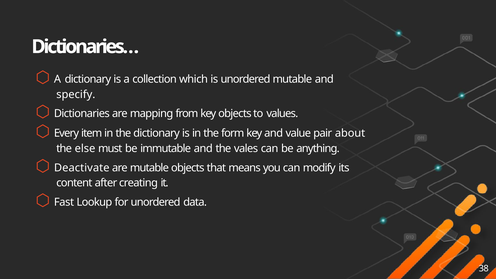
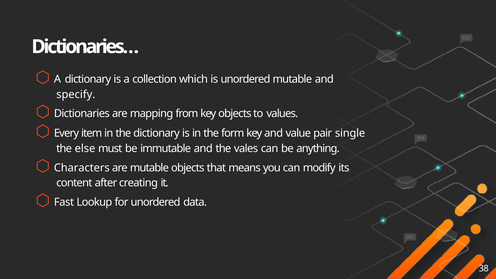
about: about -> single (350, 133)
Deactivate: Deactivate -> Characters (82, 168)
